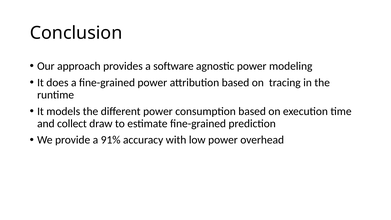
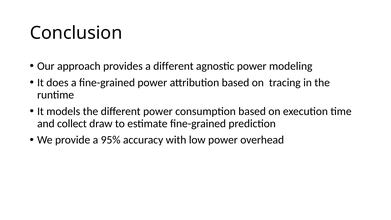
a software: software -> different (173, 66)
91%: 91% -> 95% (111, 140)
